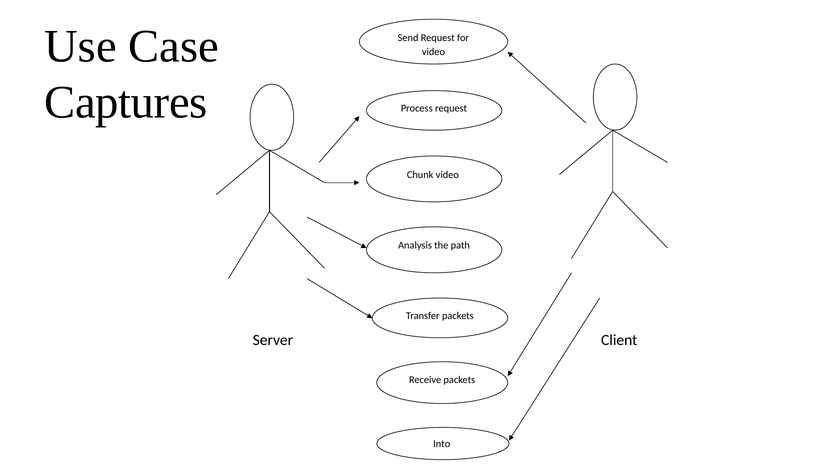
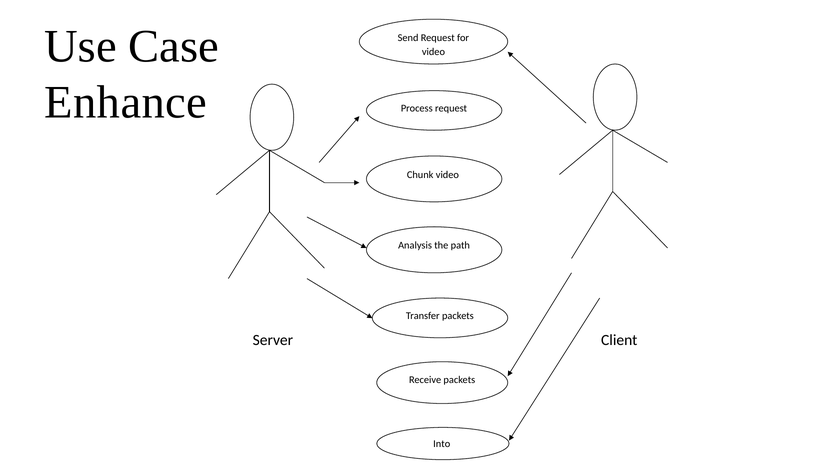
Captures: Captures -> Enhance (126, 102)
